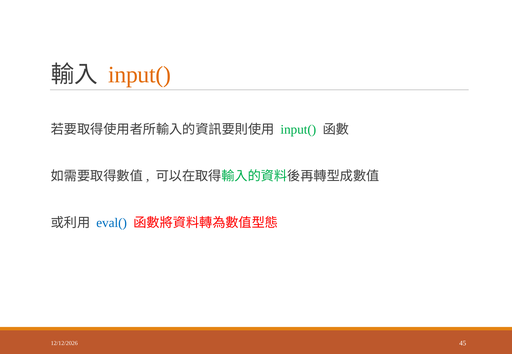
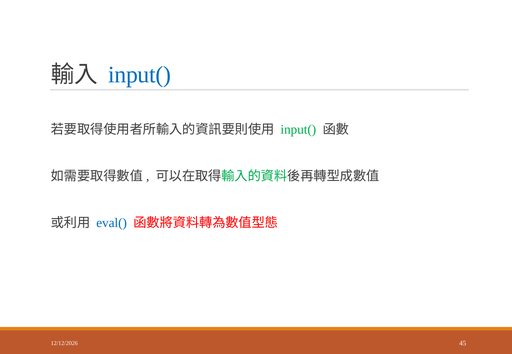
input( colour: orange -> blue (140, 75)
